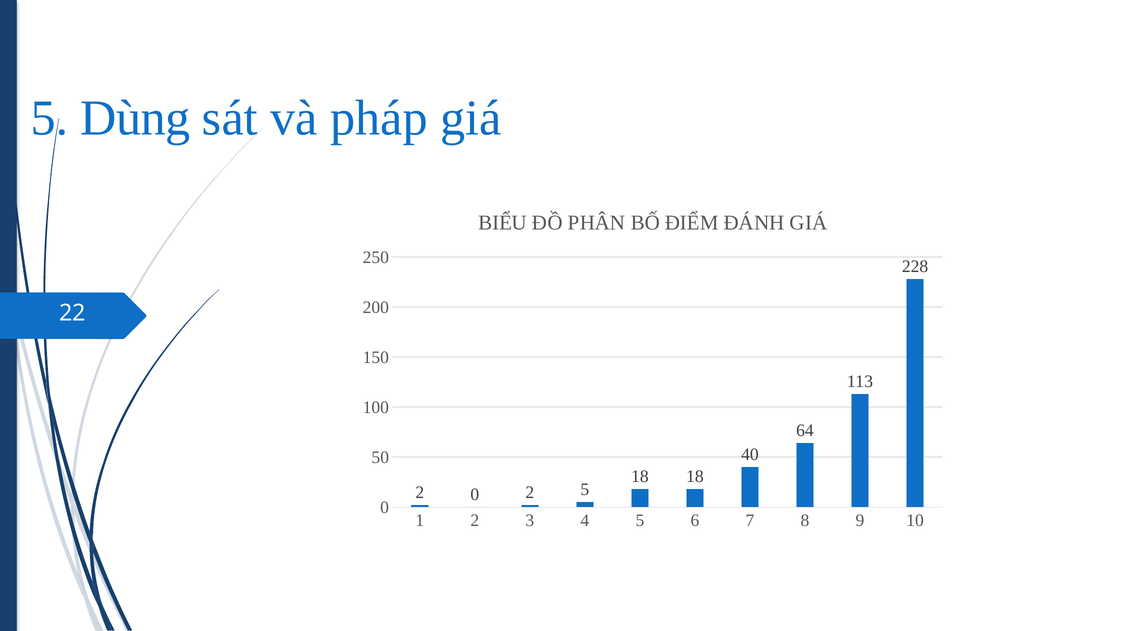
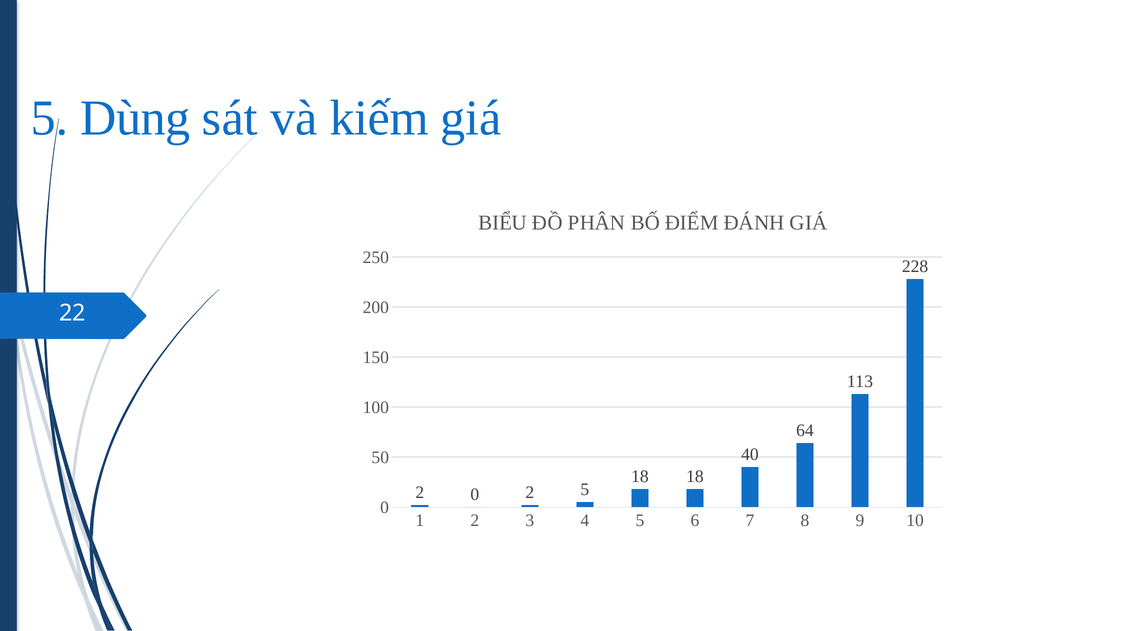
pháp: pháp -> kiếm (379, 118)
